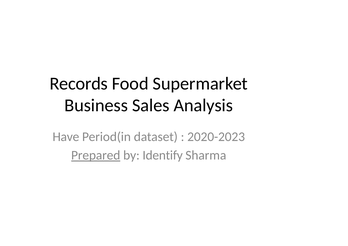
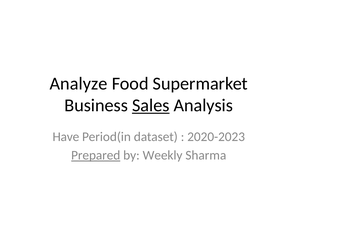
Records: Records -> Analyze (79, 84)
Sales underline: none -> present (151, 105)
Identify: Identify -> Weekly (163, 155)
